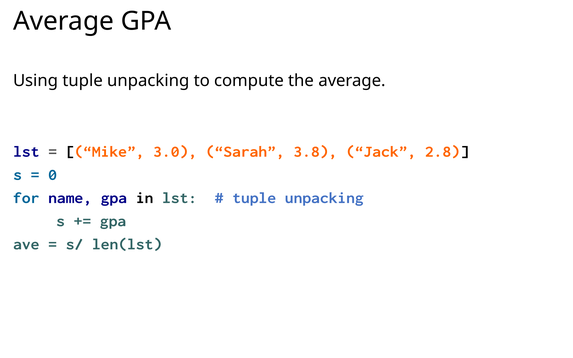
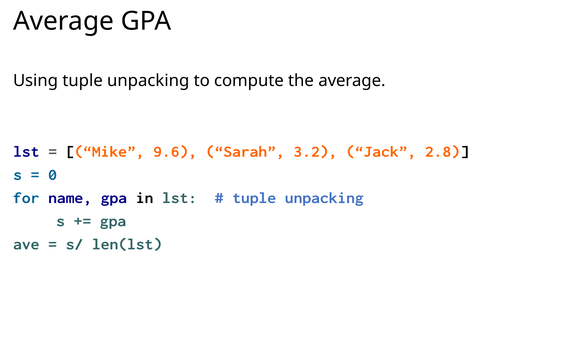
3.0: 3.0 -> 9.6 (175, 151)
3.8: 3.8 -> 3.2 (315, 151)
